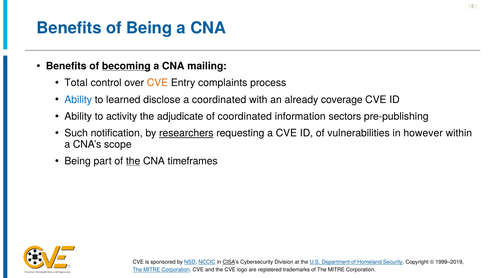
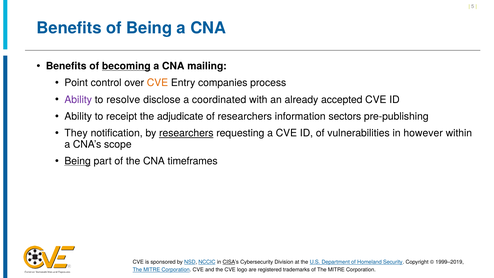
Total: Total -> Point (76, 83)
complaints: complaints -> companies (223, 83)
Ability colour: blue -> purple (78, 100)
learned: learned -> resolve (123, 100)
coverage: coverage -> accepted (342, 100)
activity: activity -> receipt (122, 116)
of coordinated: coordinated -> researchers (245, 116)
Such: Such -> They (76, 133)
Being underline: none -> present (78, 161)
the underline: present -> none (133, 161)
